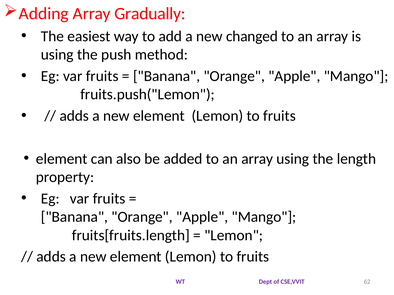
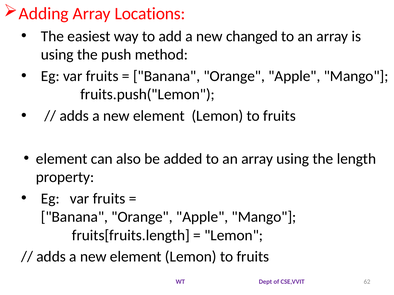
Gradually: Gradually -> Locations (150, 14)
